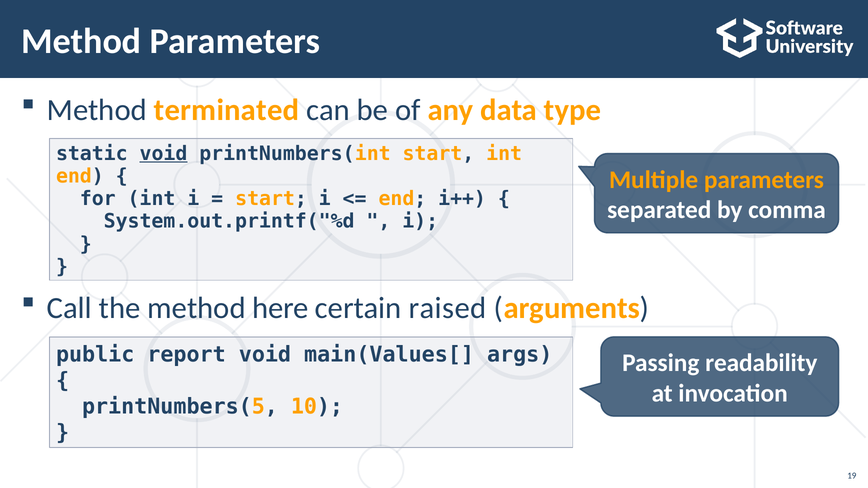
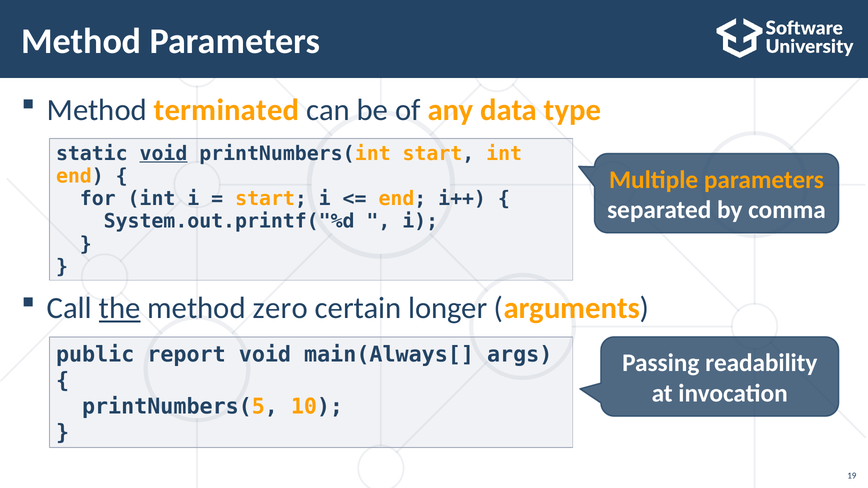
the underline: none -> present (120, 308)
here: here -> zero (280, 308)
raised: raised -> longer (448, 308)
main(Values[: main(Values[ -> main(Always[ (389, 355)
